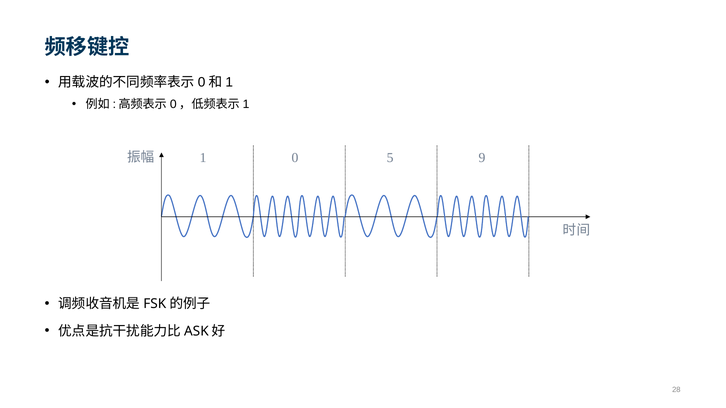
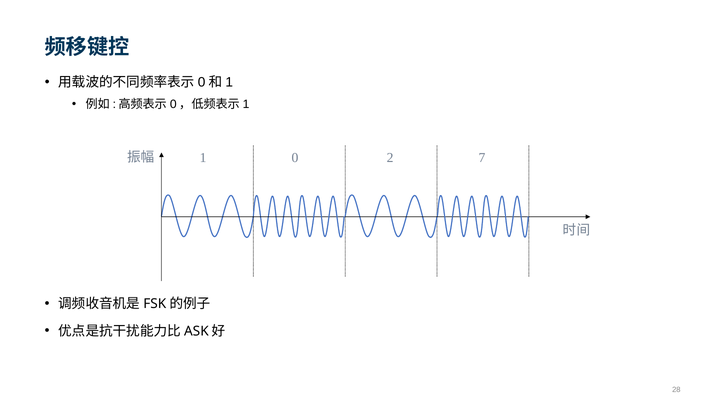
5: 5 -> 2 (390, 158)
9: 9 -> 7 (482, 158)
